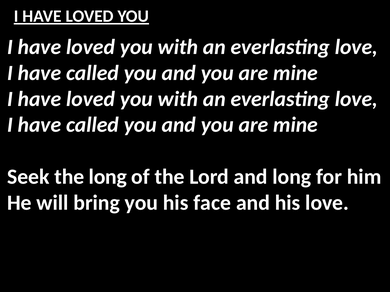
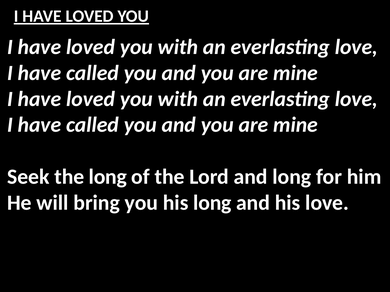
his face: face -> long (212, 203)
